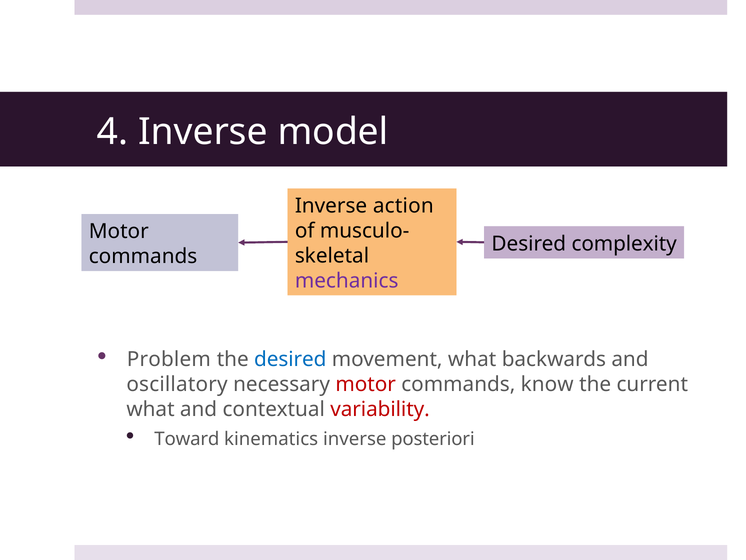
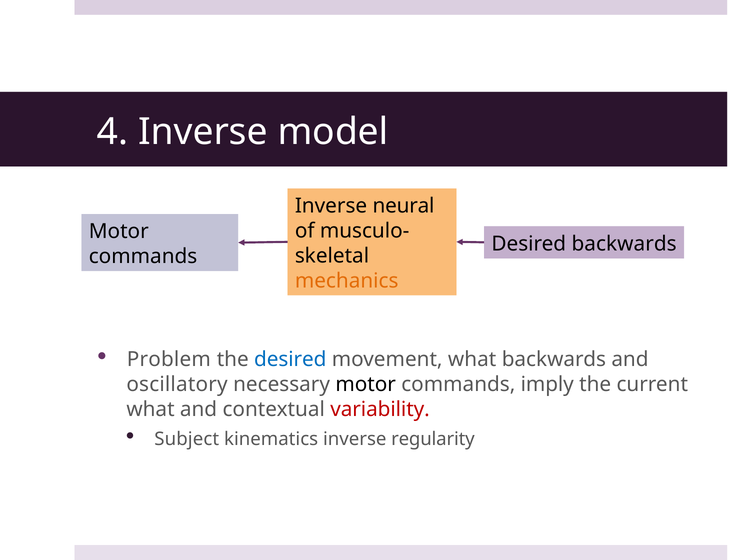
action: action -> neural (403, 206)
Desired complexity: complexity -> backwards (624, 244)
mechanics colour: purple -> orange (347, 280)
motor colour: red -> black (366, 384)
know: know -> imply (547, 384)
Toward: Toward -> Subject (187, 439)
posteriori: posteriori -> regularity (433, 439)
